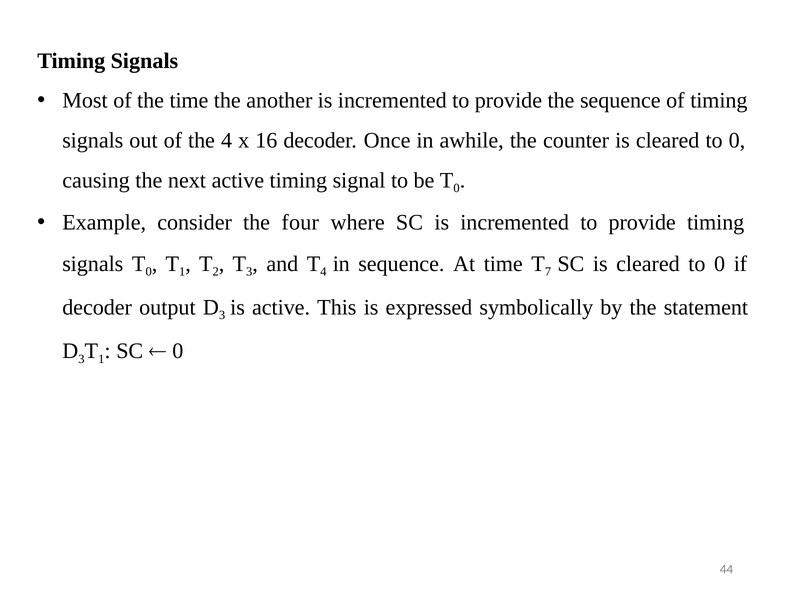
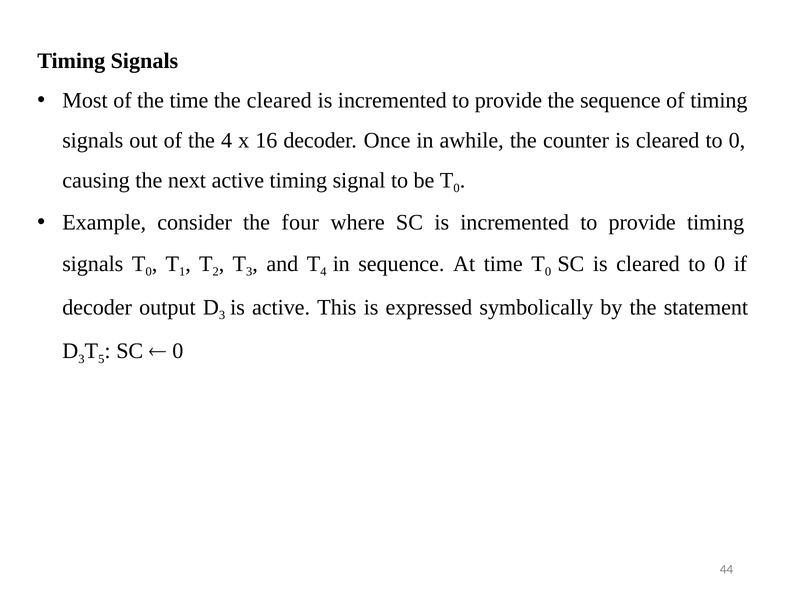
the another: another -> cleared (279, 101)
7: 7 -> 0 (548, 271)
1: 1 -> 5 (101, 359)
